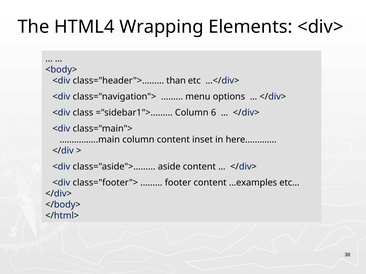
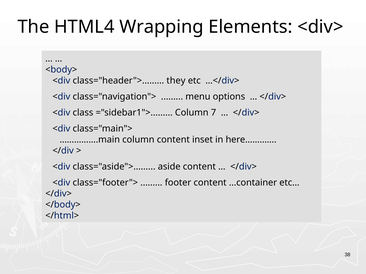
than: than -> they (176, 81)
6: 6 -> 7 (214, 113)
...examples: ...examples -> ...container (253, 183)
